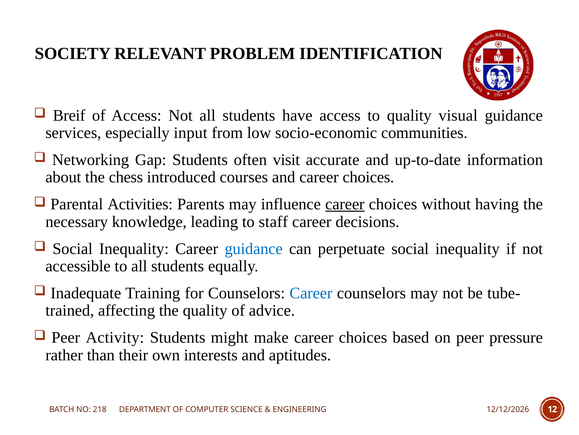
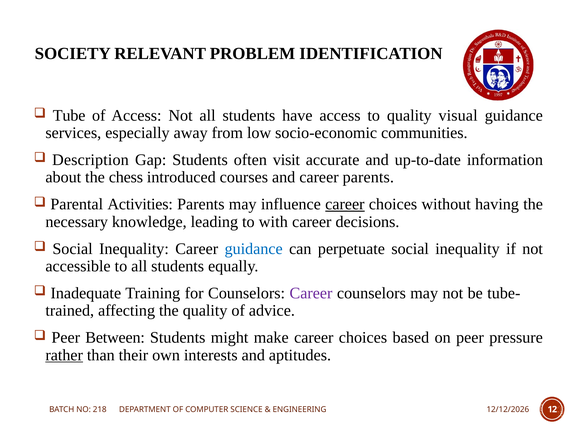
Breif: Breif -> Tube (69, 115)
input: input -> away (191, 133)
Networking: Networking -> Description (90, 160)
and career choices: choices -> parents (368, 177)
staff: staff -> with (273, 221)
Career colour: blue -> purple (311, 293)
Activity: Activity -> Between (115, 337)
rather underline: none -> present (64, 354)
